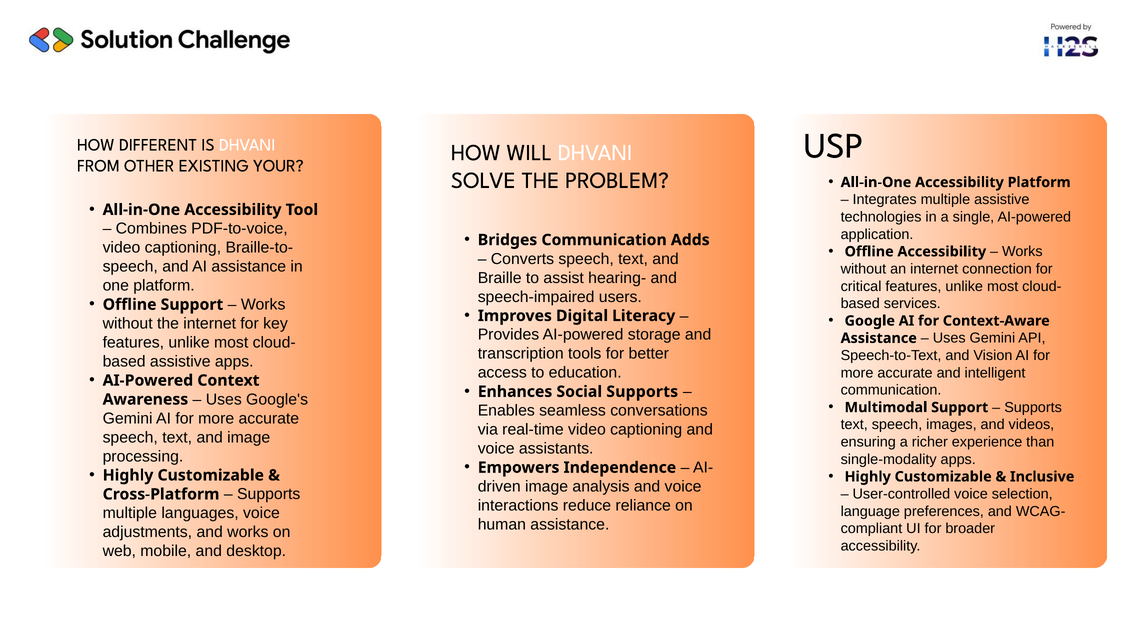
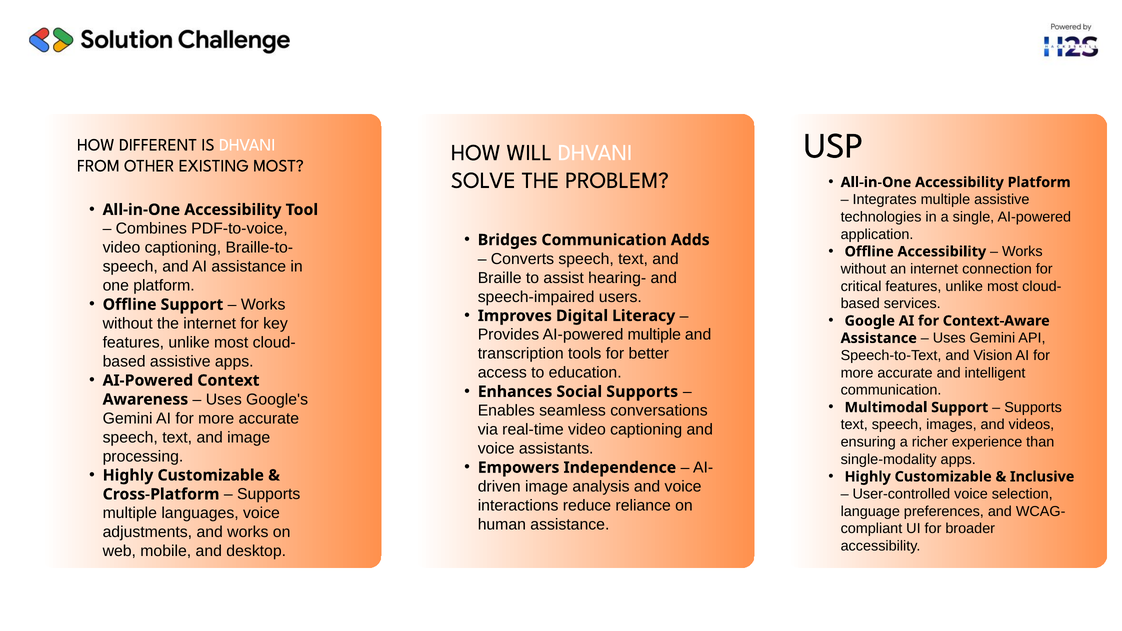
EXISTING YOUR: YOUR -> MOST (279, 166)
AI-powered storage: storage -> multiple (654, 335)
